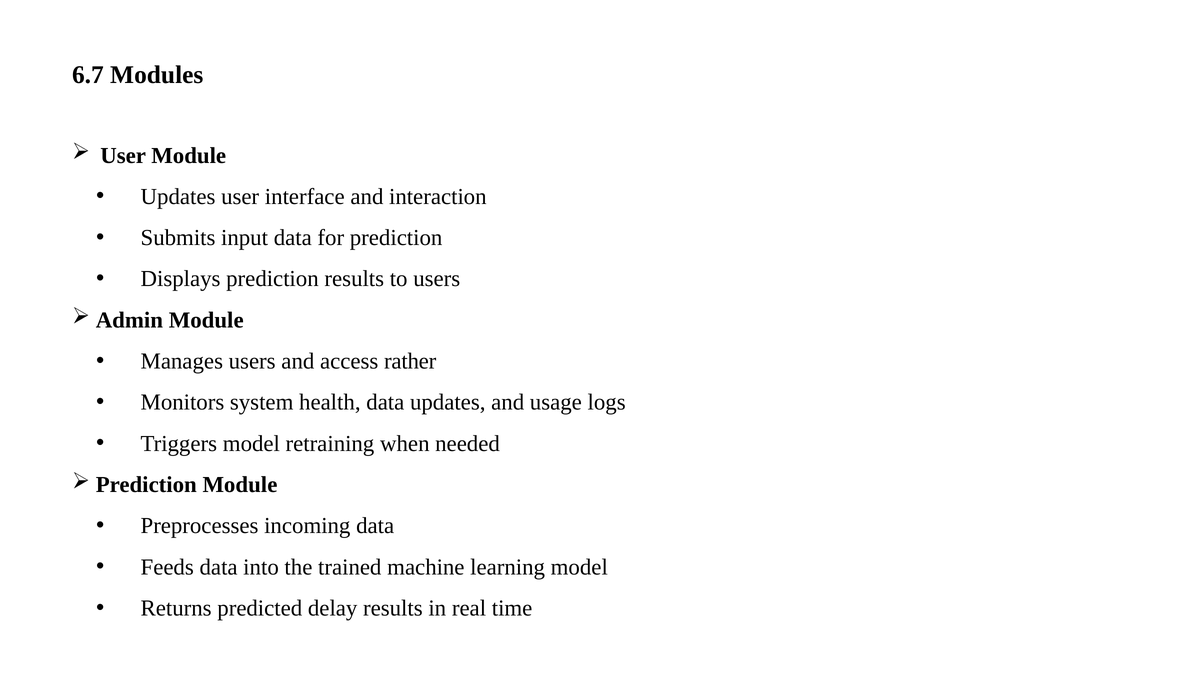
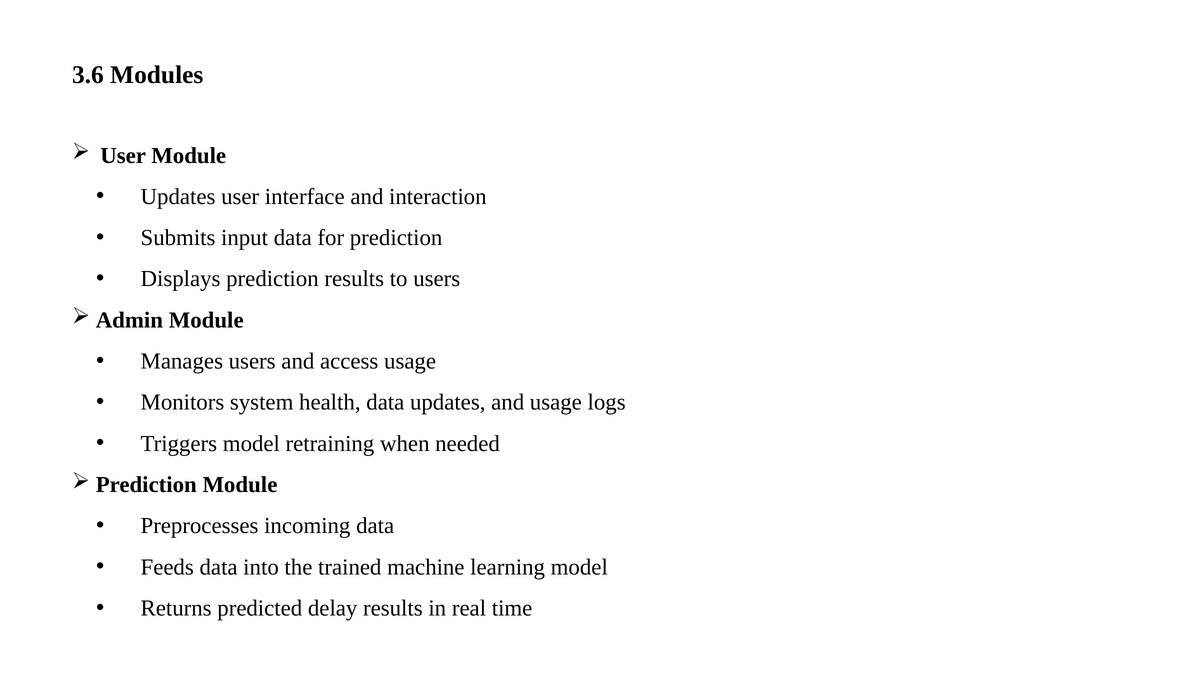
6.7: 6.7 -> 3.6 (88, 75)
access rather: rather -> usage (410, 361)
